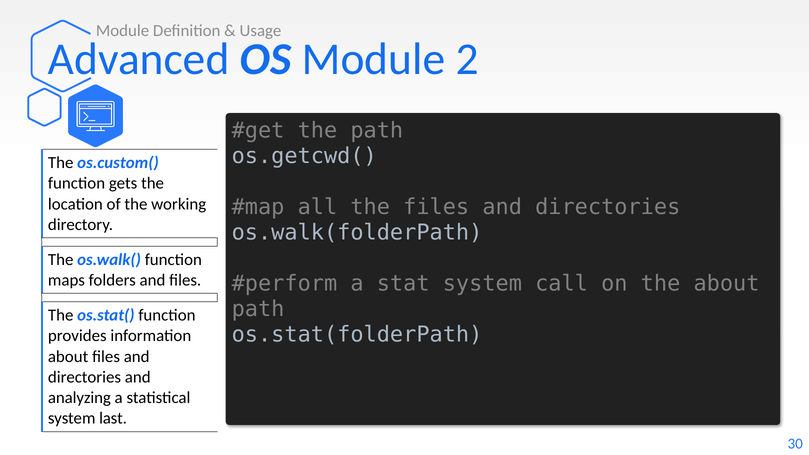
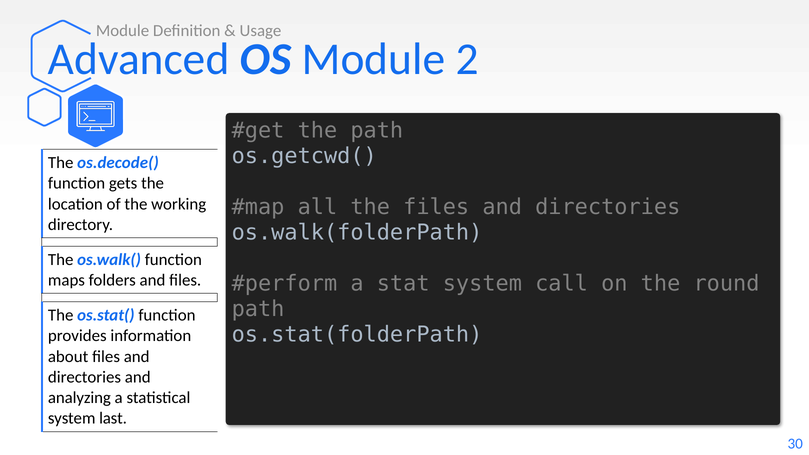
os.custom(: os.custom( -> os.decode( (118, 163)
the about: about -> round (727, 283)
